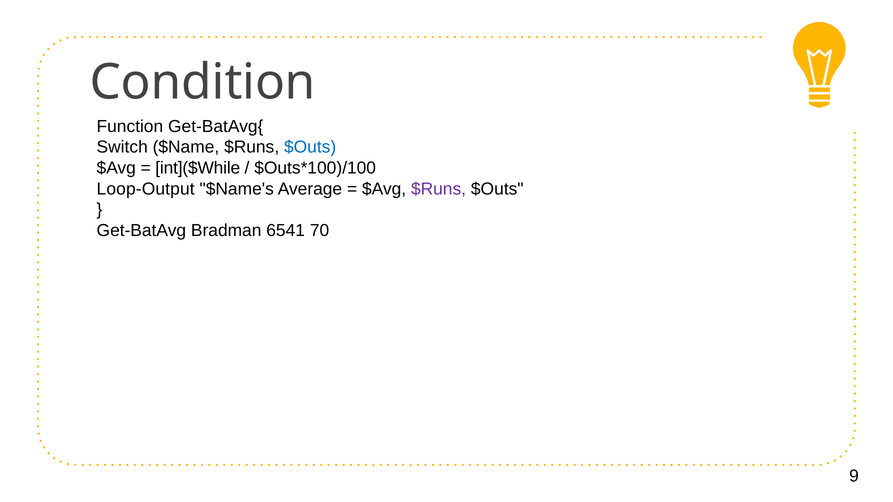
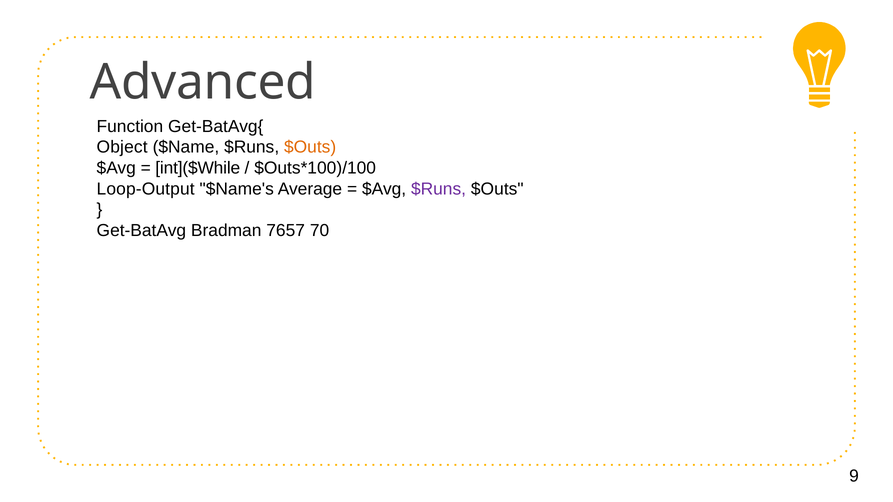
Condition: Condition -> Advanced (203, 82)
Switch: Switch -> Object (122, 147)
$Outs colour: blue -> orange (310, 147)
6541: 6541 -> 7657 (286, 231)
